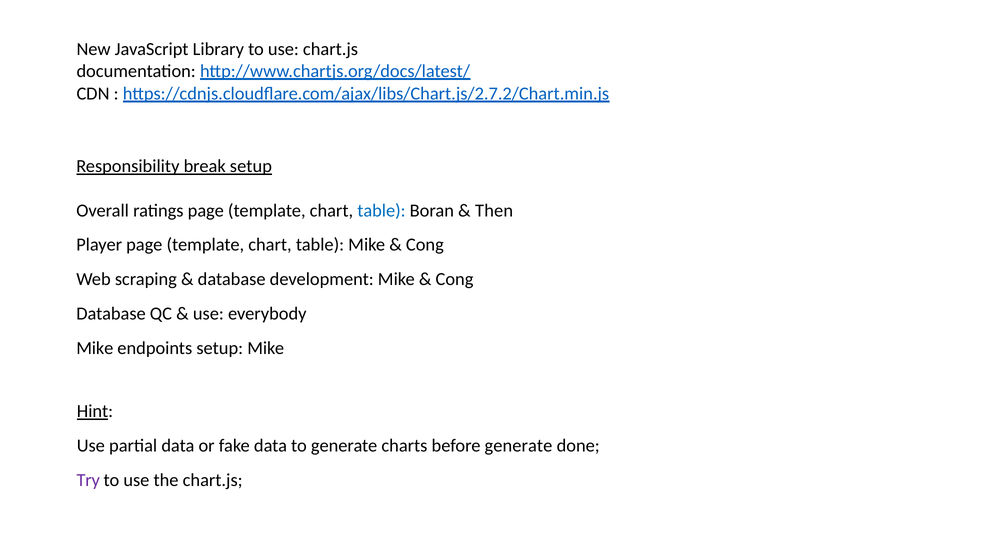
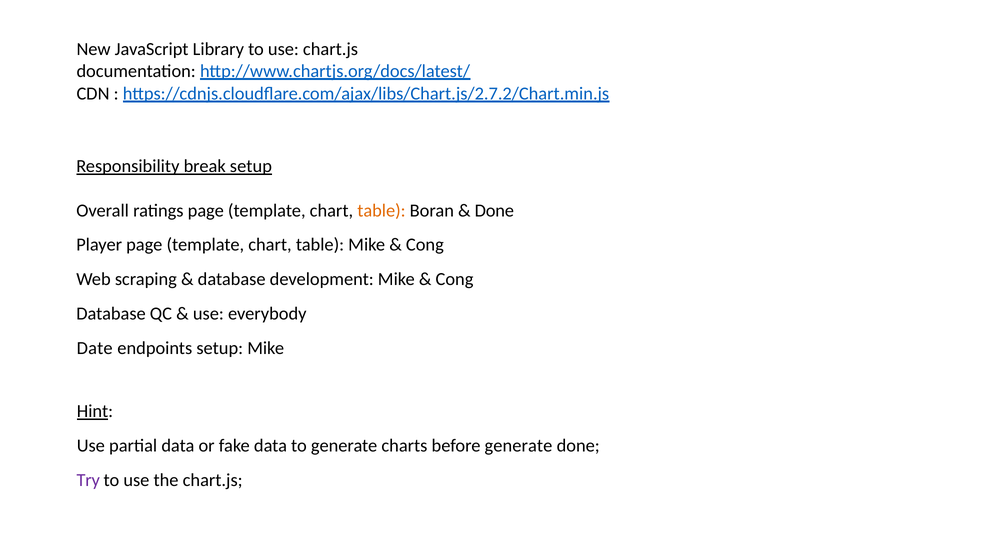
table colour: blue -> orange (381, 211)
Then: Then -> Done (494, 211)
Mike: Mike -> Date (95, 348)
